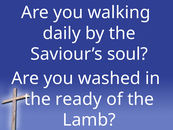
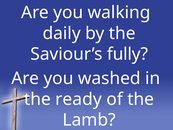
soul: soul -> fully (127, 54)
